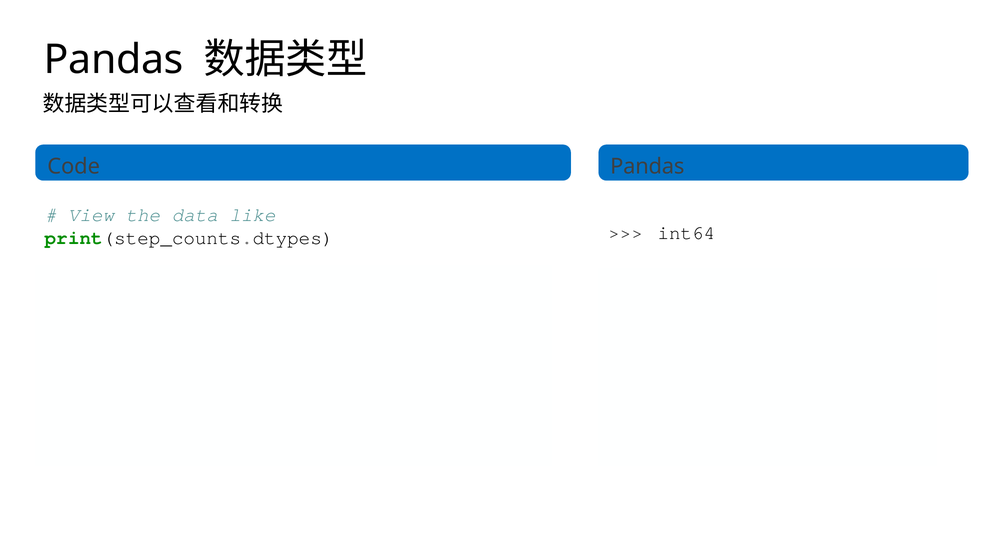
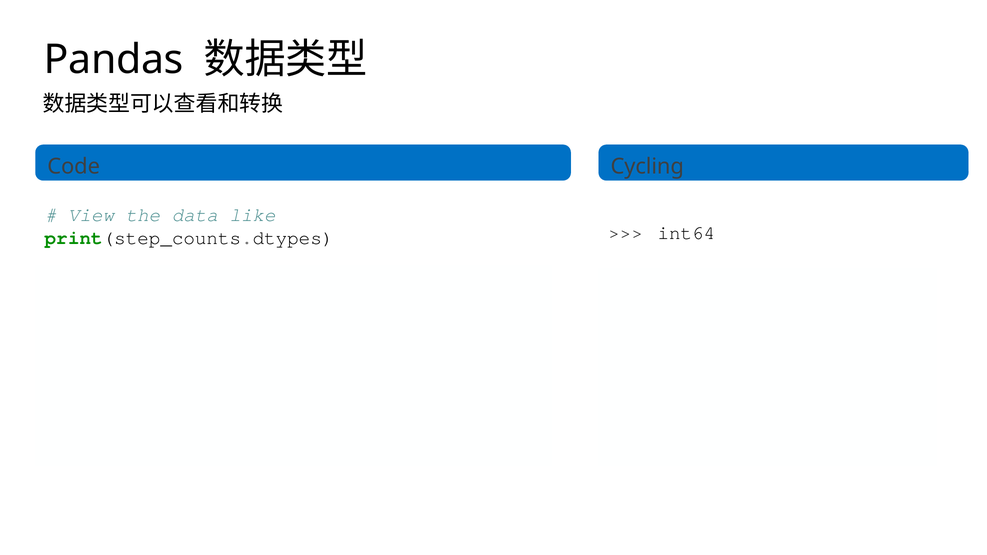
Pandas: Pandas -> Cycling (647, 166)
